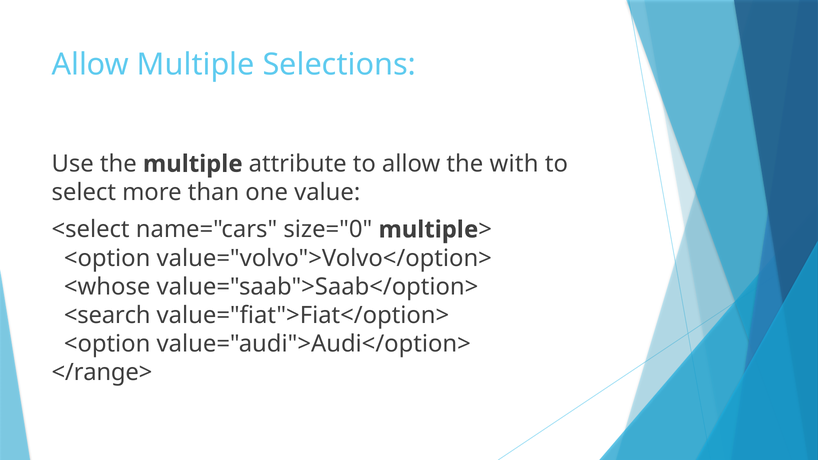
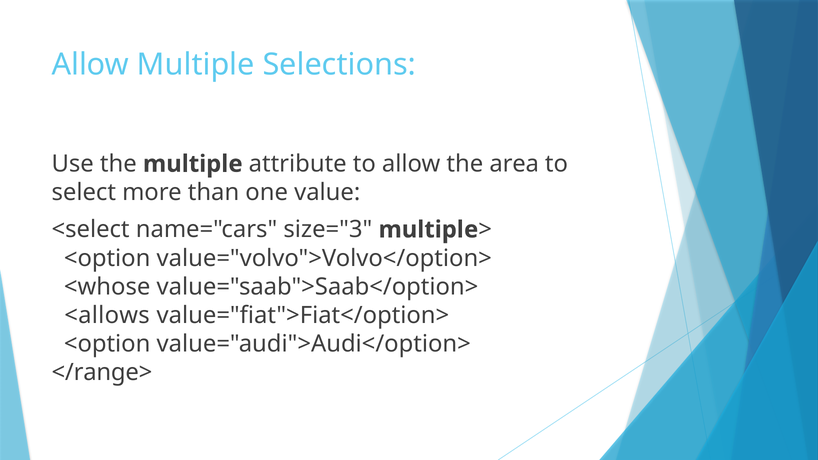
with: with -> area (514, 164)
size="0: size="0 -> size="3 (328, 230)
<search: <search -> <allows (107, 315)
